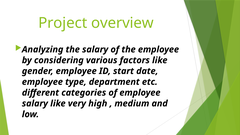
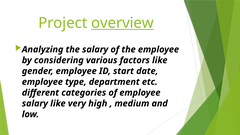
overview underline: none -> present (122, 23)
